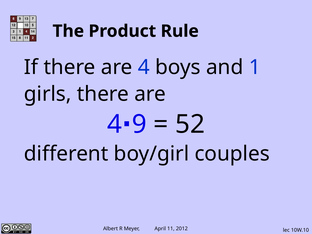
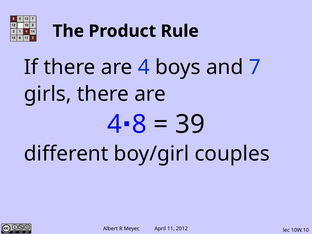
1: 1 -> 7 (255, 67)
9: 9 -> 8 (139, 124)
52: 52 -> 39 (190, 124)
